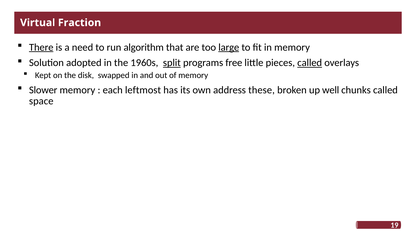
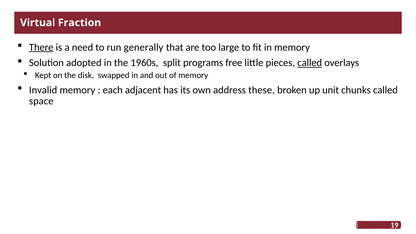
algorithm: algorithm -> generally (144, 47)
large underline: present -> none (229, 47)
split underline: present -> none (172, 63)
Slower: Slower -> Invalid (43, 90)
leftmost: leftmost -> adjacent (143, 90)
well: well -> unit (331, 90)
